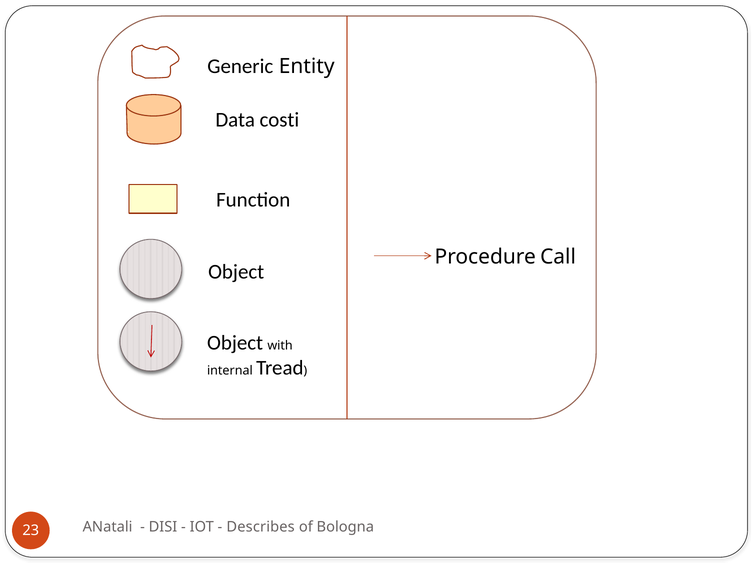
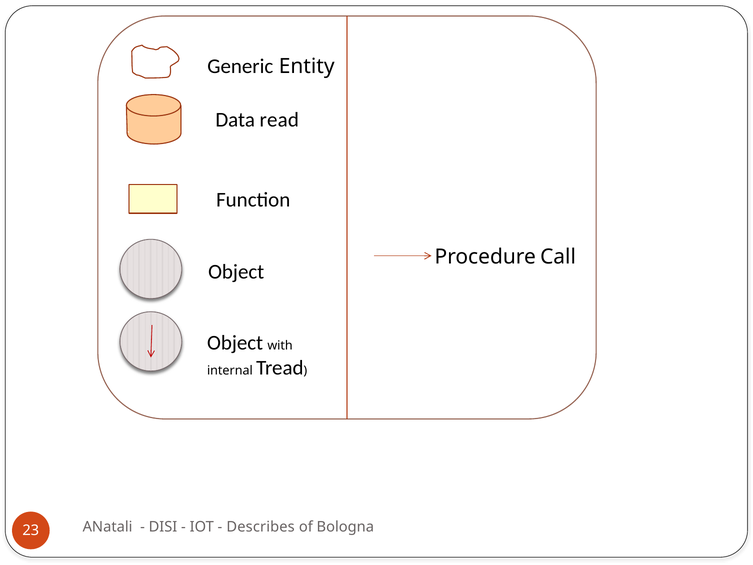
costi: costi -> read (279, 120)
